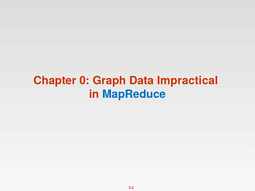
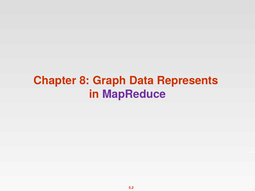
0: 0 -> 8 (84, 81)
Impractical: Impractical -> Represents (188, 81)
MapReduce colour: blue -> purple (134, 94)
